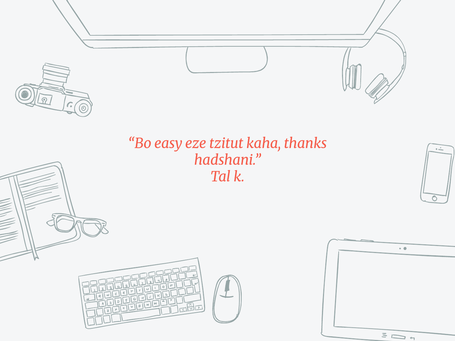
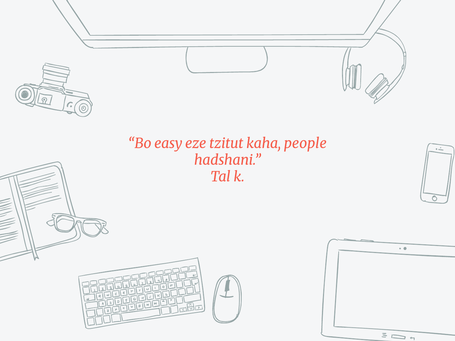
thanks: thanks -> people (305, 144)
